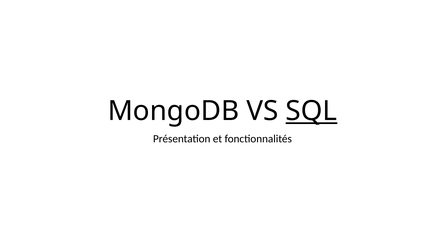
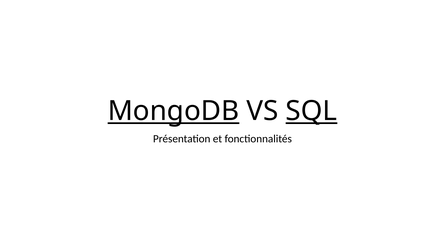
MongoDB underline: none -> present (173, 111)
